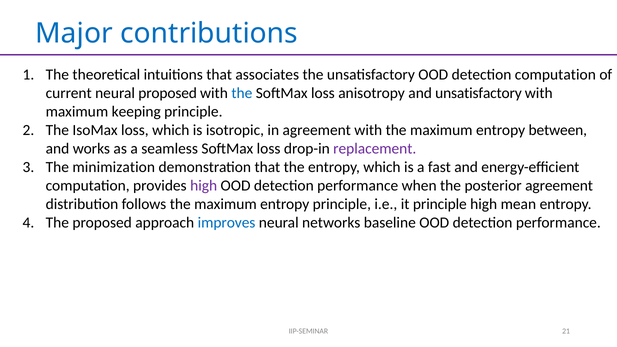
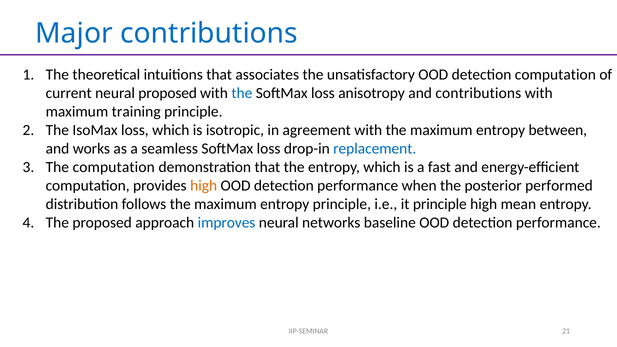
and unsatisfactory: unsatisfactory -> contributions (478, 93)
keeping: keeping -> training (136, 112)
replacement colour: purple -> blue (375, 149)
The minimization: minimization -> computation (114, 167)
high colour: purple -> orange (204, 186)
posterior agreement: agreement -> performed (559, 186)
